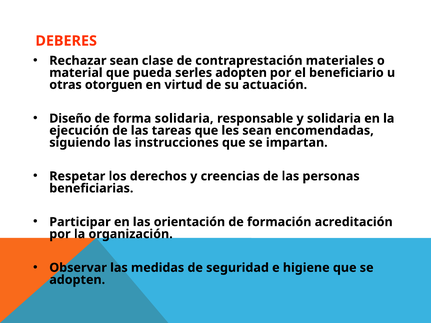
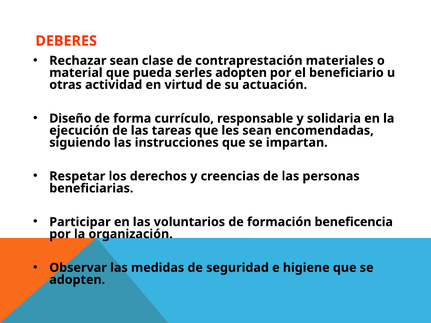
otorguen: otorguen -> actividad (114, 85)
forma solidaria: solidaria -> currículo (184, 119)
orientación: orientación -> voluntarios (189, 222)
acreditación: acreditación -> beneficencia (354, 222)
